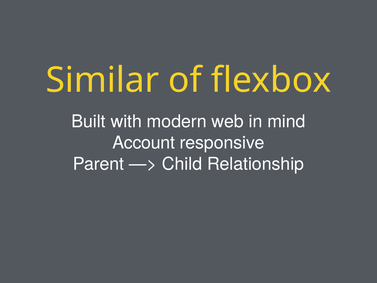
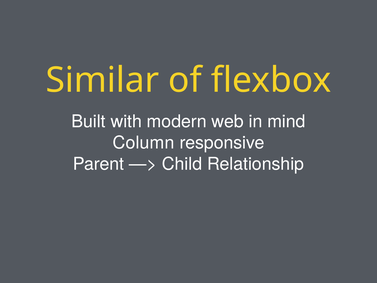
Account: Account -> Column (143, 143)
